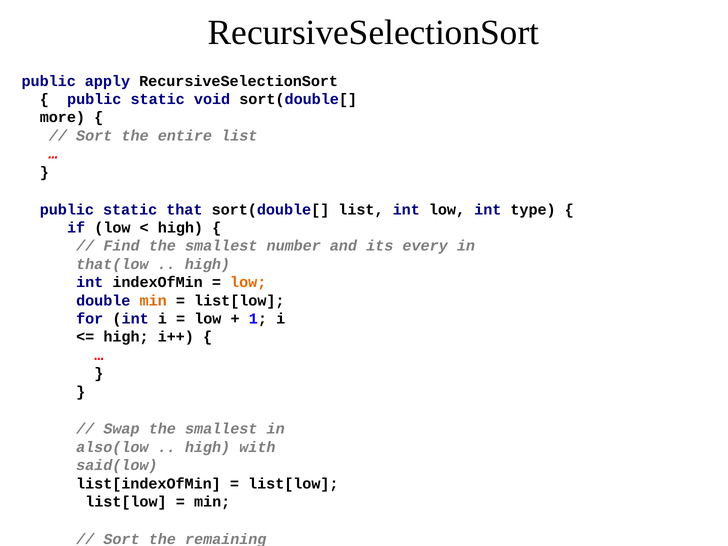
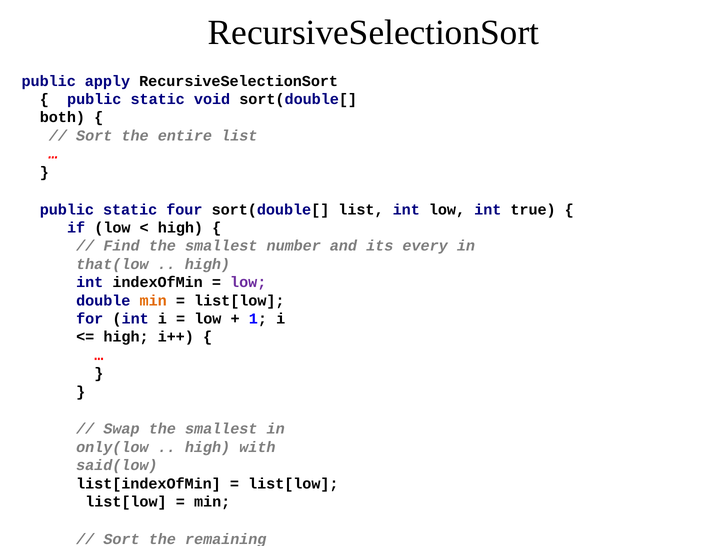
more: more -> both (62, 117)
that: that -> four (184, 210)
type: type -> true (533, 210)
low colour: orange -> purple (248, 282)
also(low: also(low -> only(low (112, 447)
